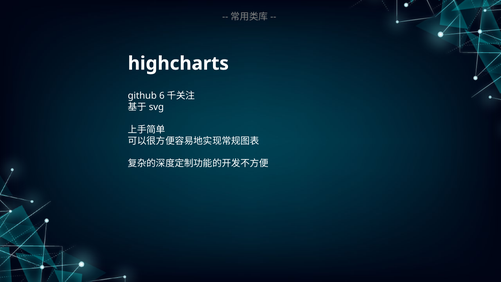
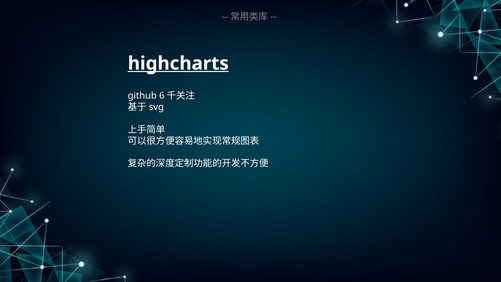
highcharts underline: none -> present (178, 63)
